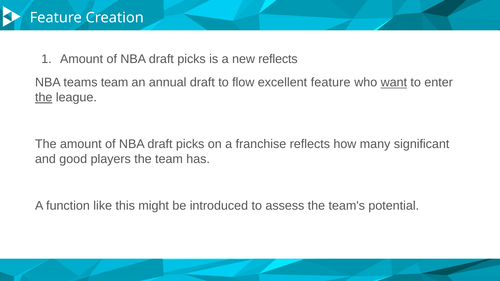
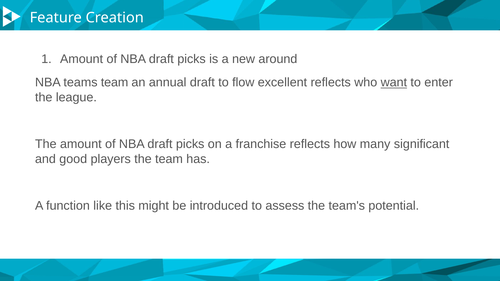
new reflects: reflects -> around (278, 59)
excellent feature: feature -> reflects (331, 83)
the underline: present -> none (44, 98)
